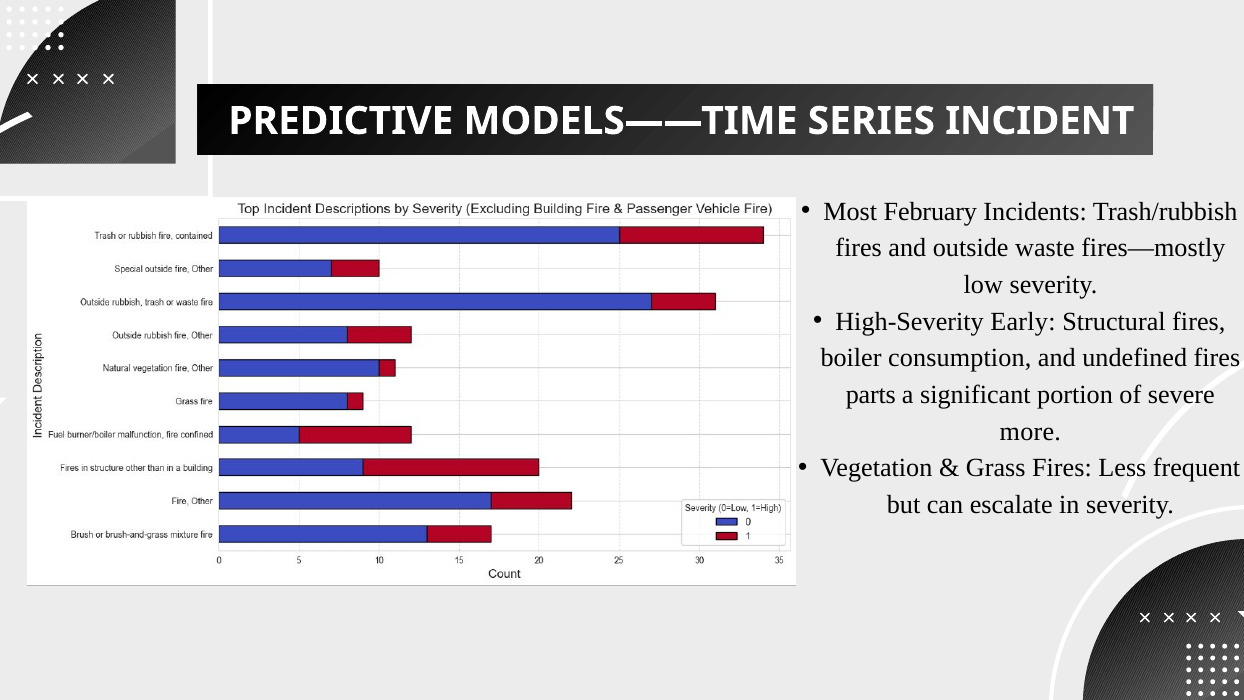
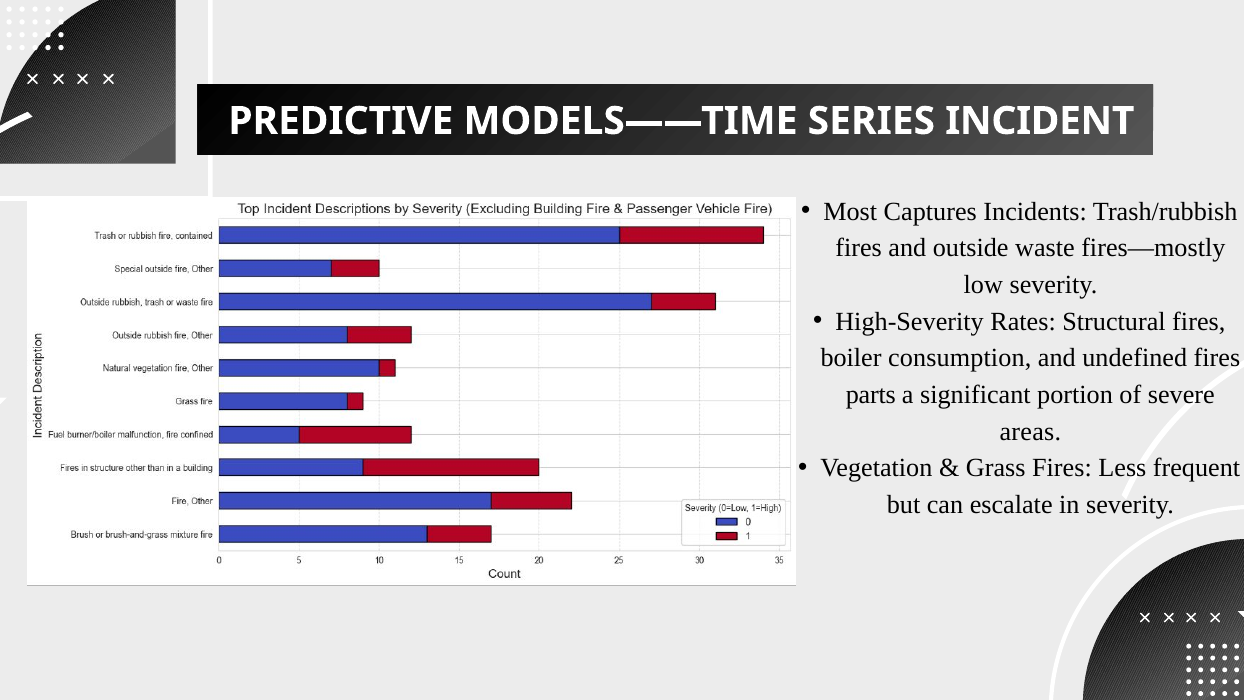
February: February -> Captures (930, 211)
Early: Early -> Rates (1023, 321)
more: more -> areas (1030, 431)
